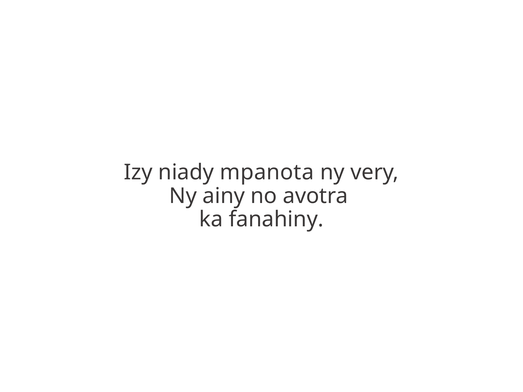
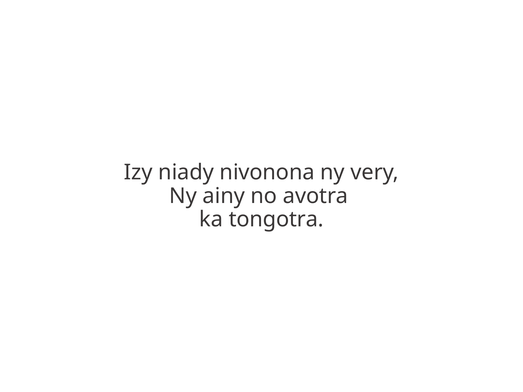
mpanota: mpanota -> nivonona (267, 172)
fanahiny: fanahiny -> tongotra (276, 220)
